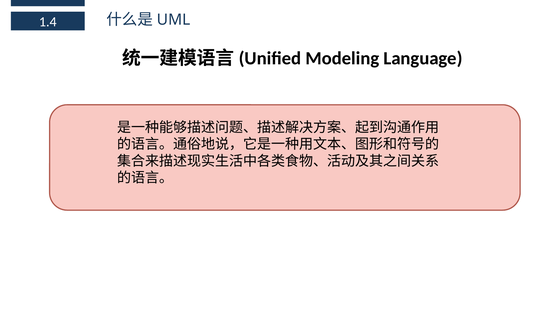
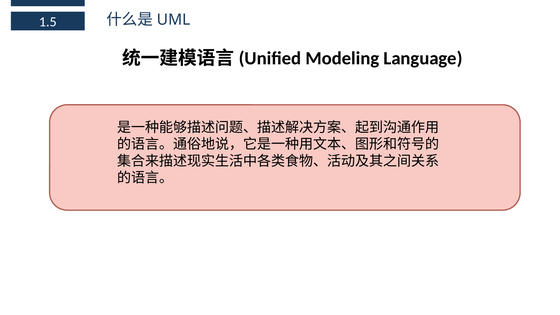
1.4: 1.4 -> 1.5 (48, 22)
